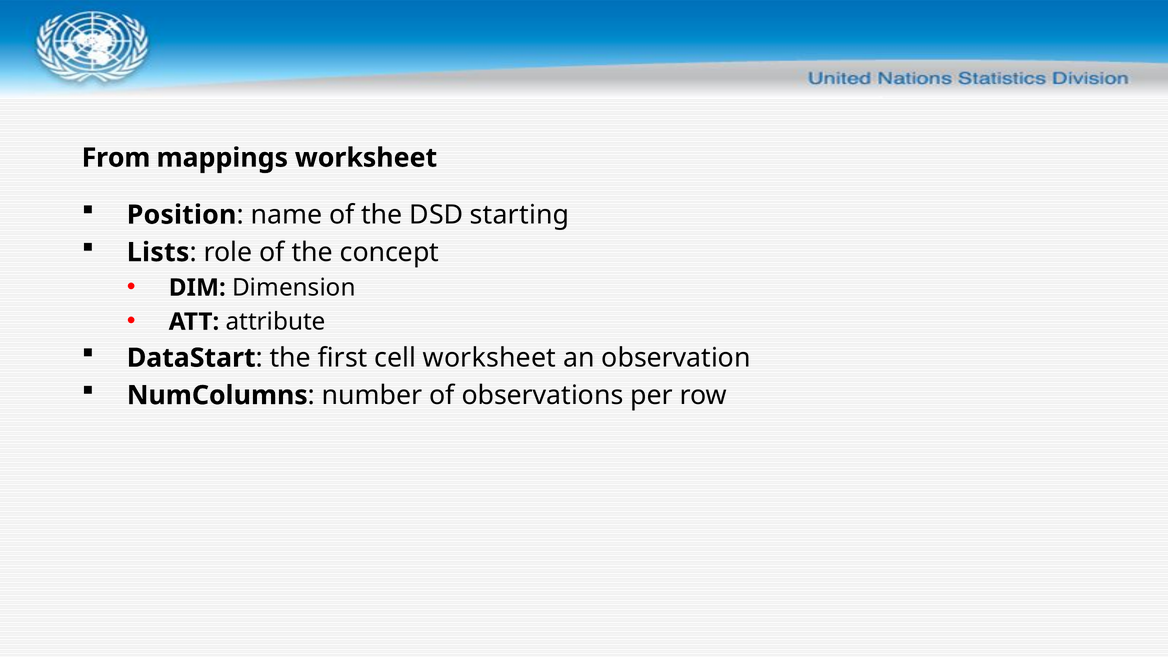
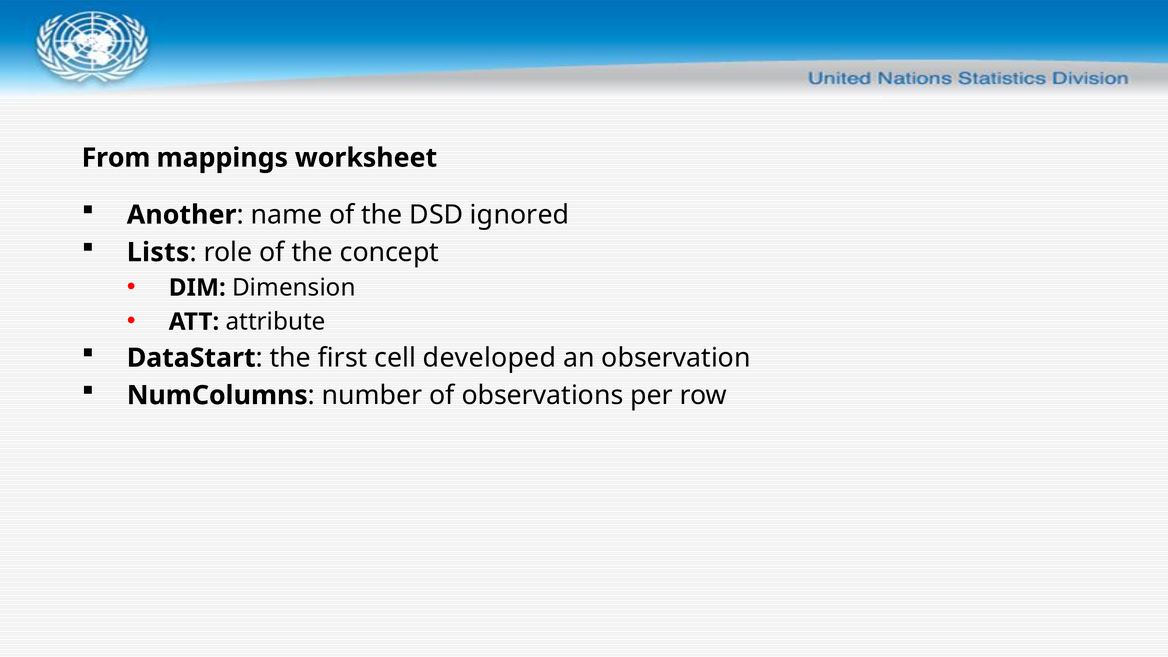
Position: Position -> Another (182, 215)
starting: starting -> ignored (520, 215)
cell worksheet: worksheet -> developed (489, 358)
